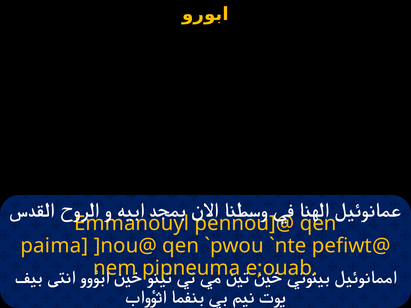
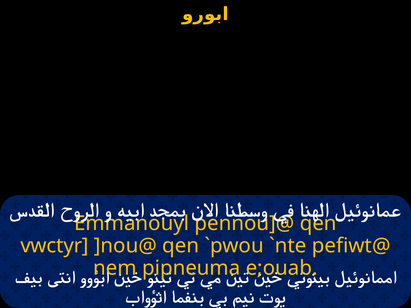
paima: paima -> vwctyr (55, 246)
